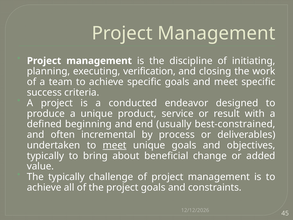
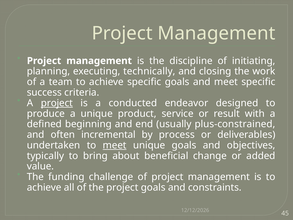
verification: verification -> technically (149, 71)
project underline: none -> present (57, 103)
best-constrained: best-constrained -> plus-constrained (235, 124)
The typically: typically -> funding (66, 177)
